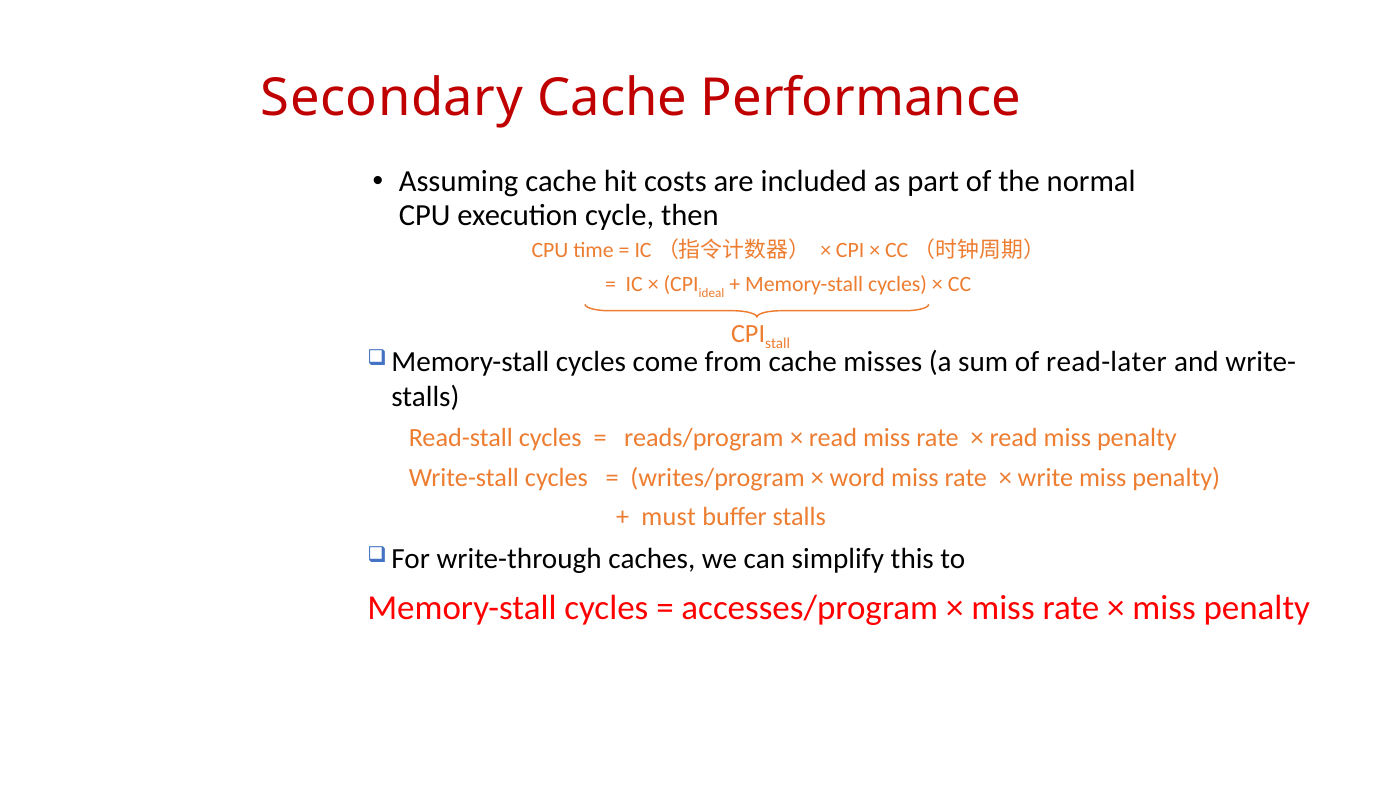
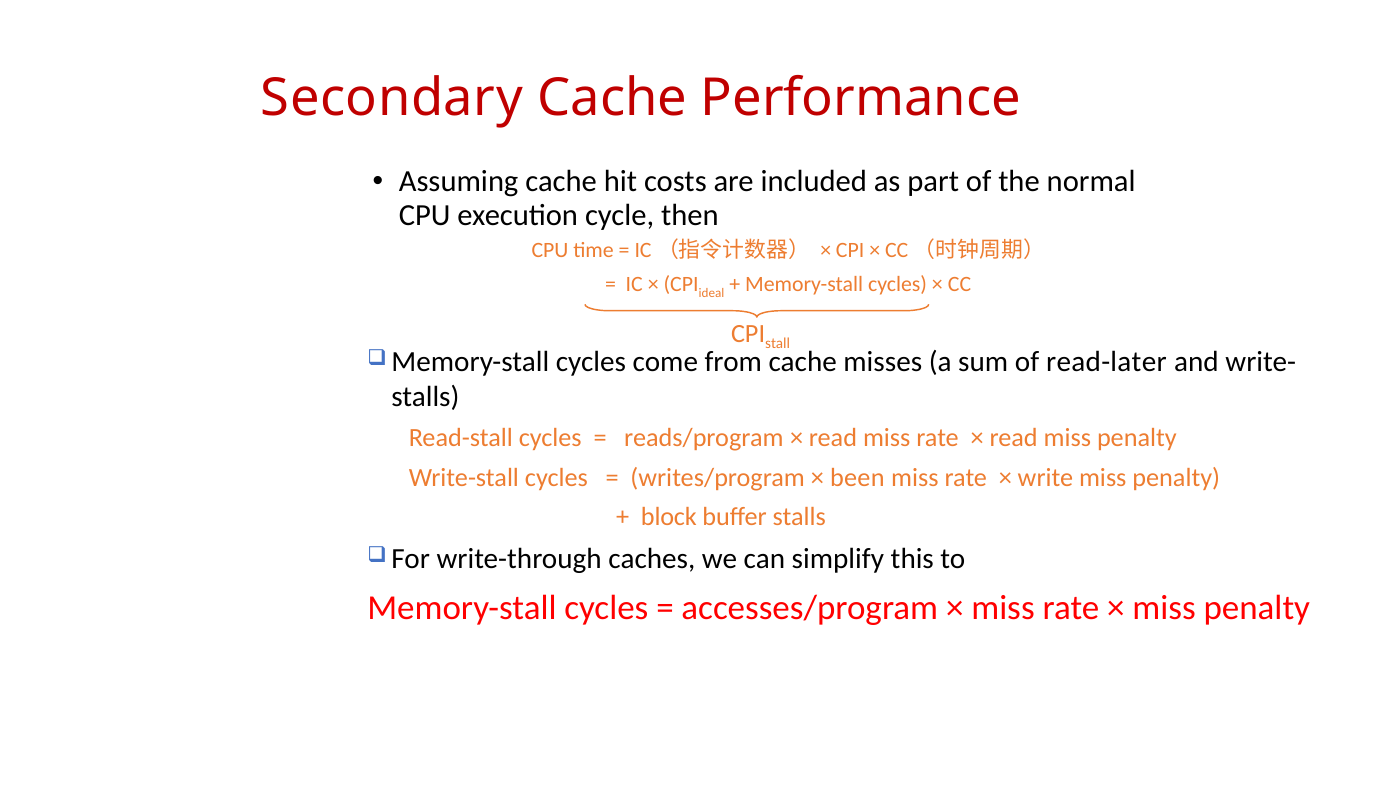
word: word -> been (857, 477)
must: must -> block (669, 517)
